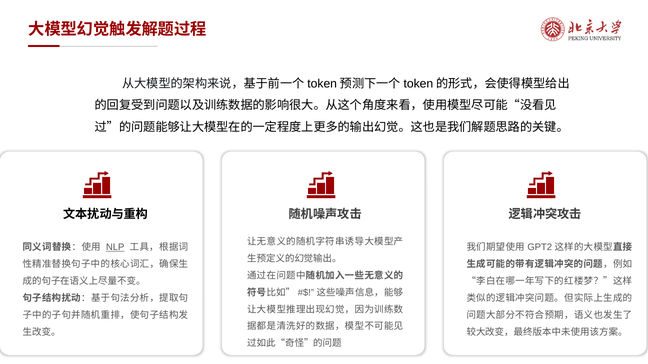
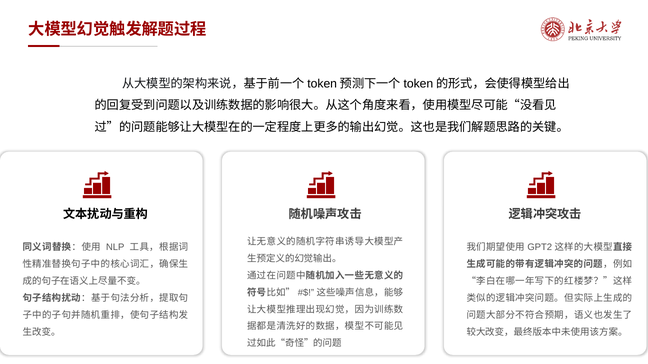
NLP underline: present -> none (115, 247)
